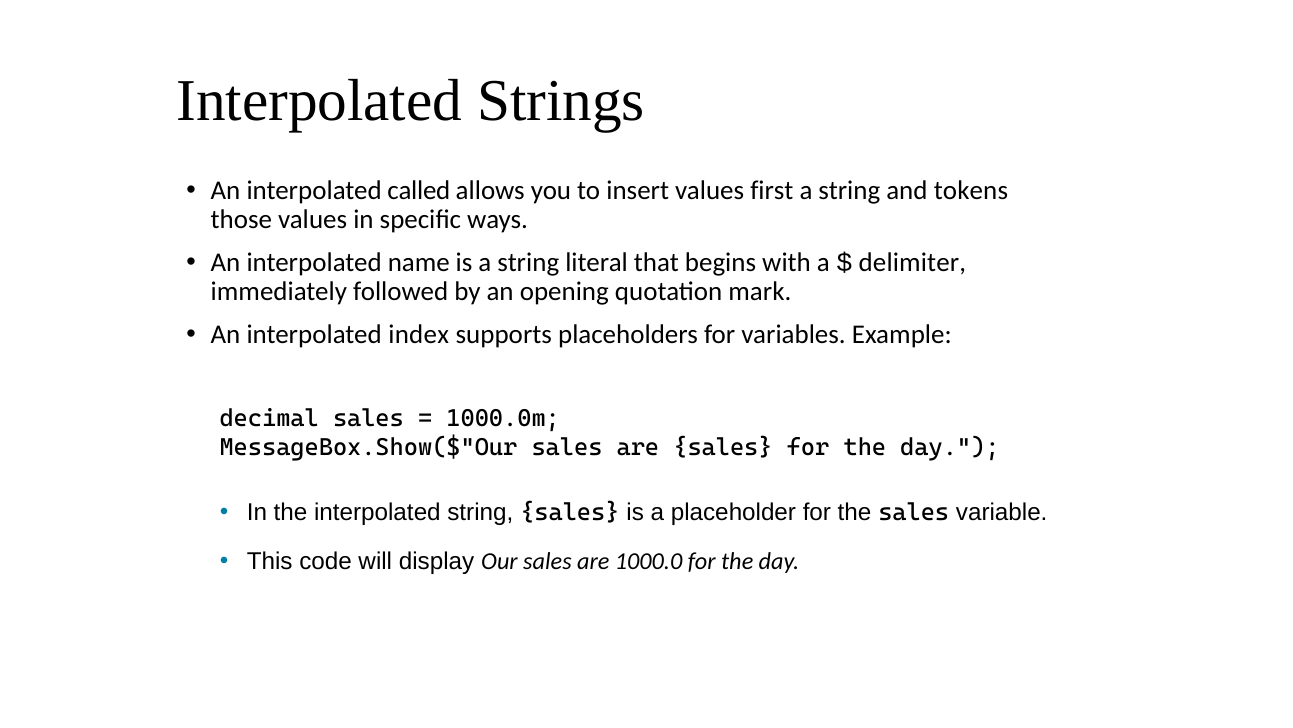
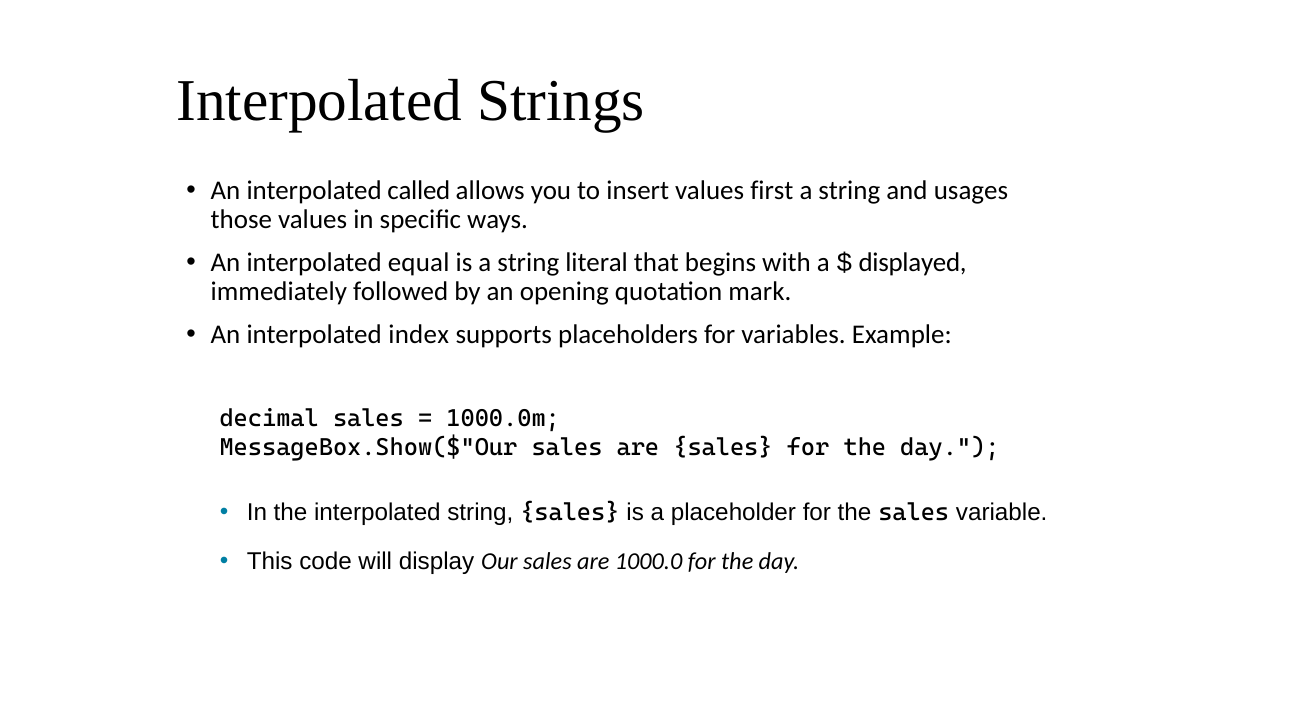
tokens: tokens -> usages (971, 190)
name: name -> equal (419, 262)
delimiter: delimiter -> displayed (913, 262)
